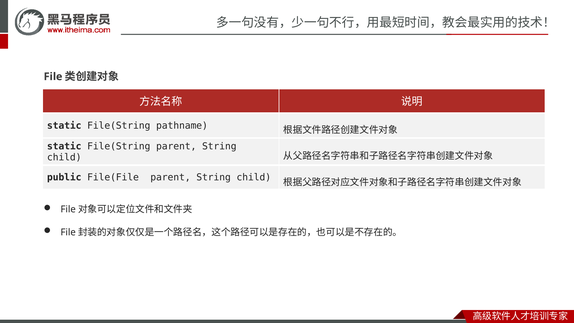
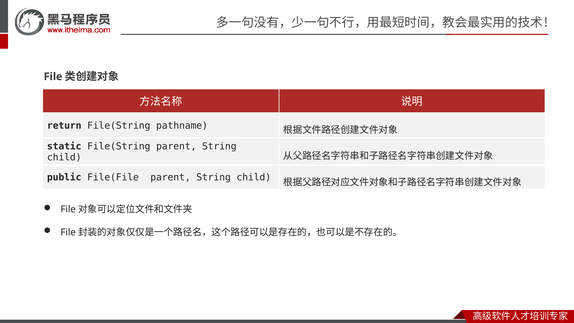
static: static -> return (64, 126)
